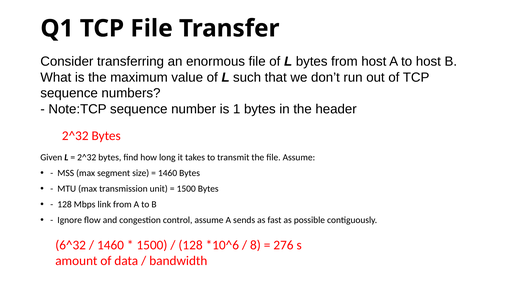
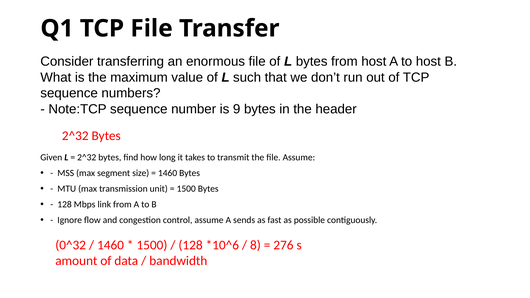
1: 1 -> 9 (237, 109)
6^32: 6^32 -> 0^32 (71, 245)
